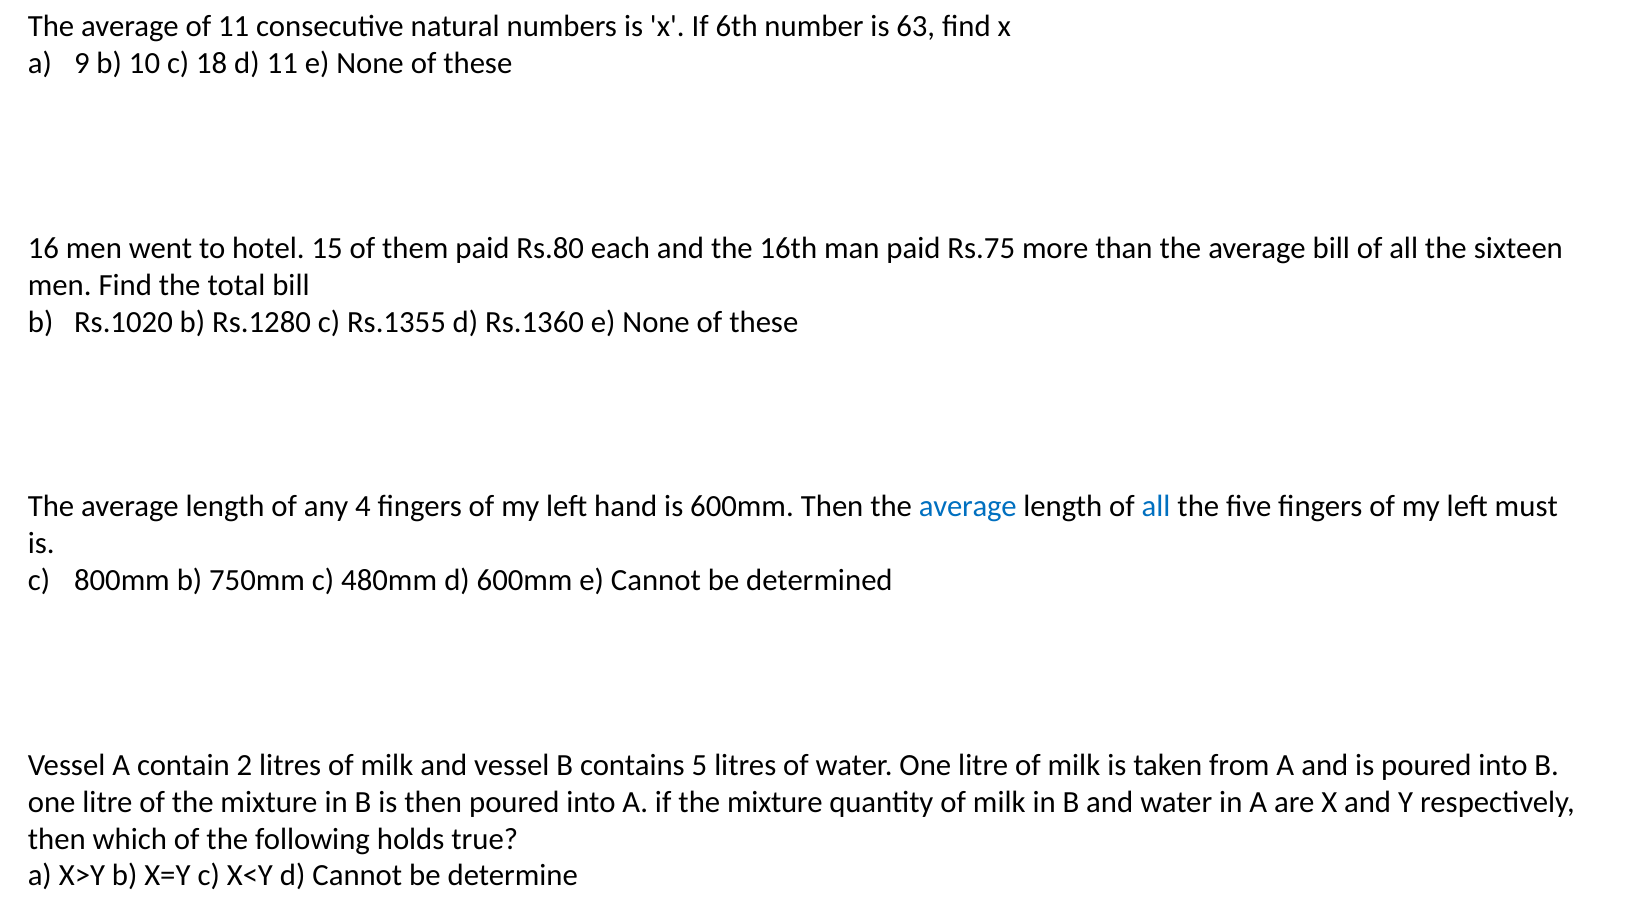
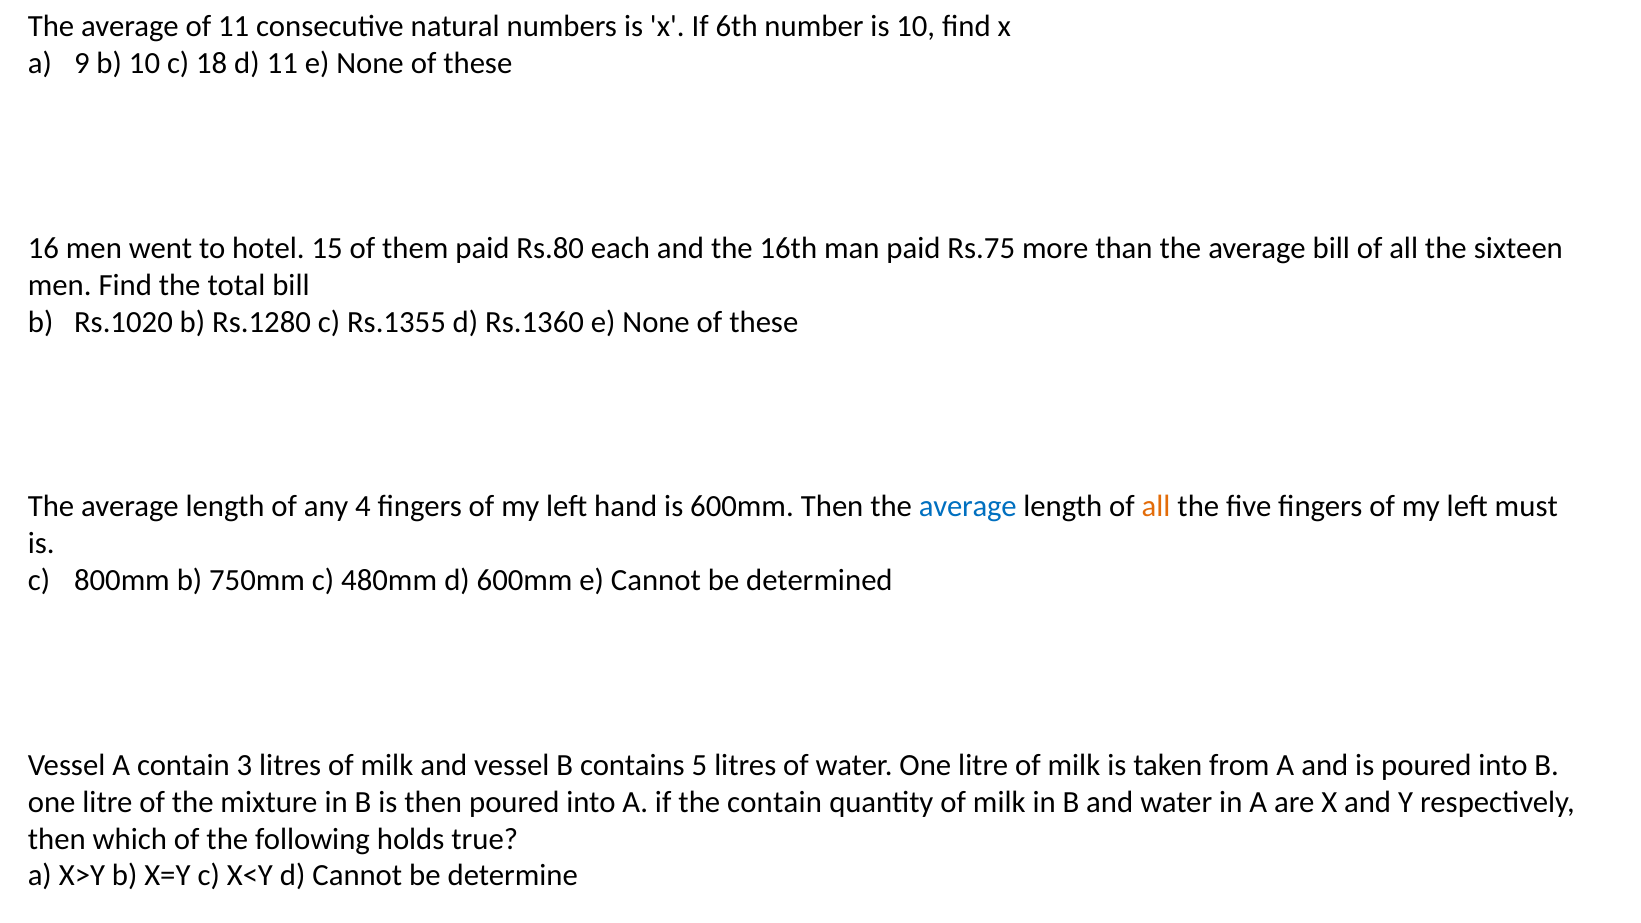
is 63: 63 -> 10 (916, 27)
all colour: blue -> orange (1156, 507)
2: 2 -> 3 (245, 765)
if the mixture: mixture -> contain (775, 802)
